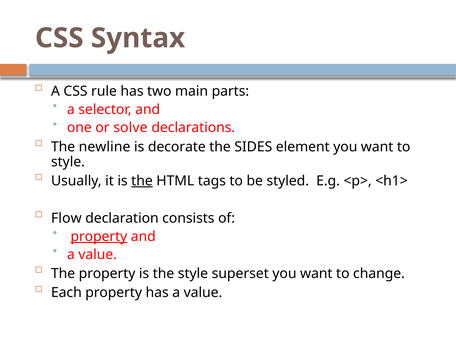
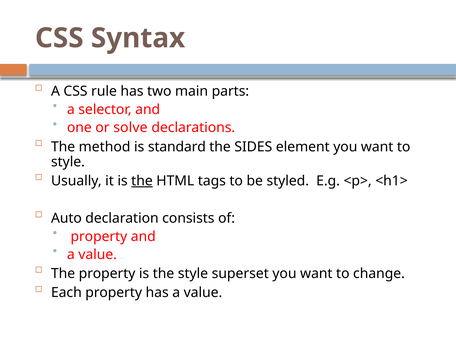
newline: newline -> method (105, 147)
decorate: decorate -> standard (177, 147)
Flow: Flow -> Auto (66, 218)
property underline: present -> none (99, 236)
